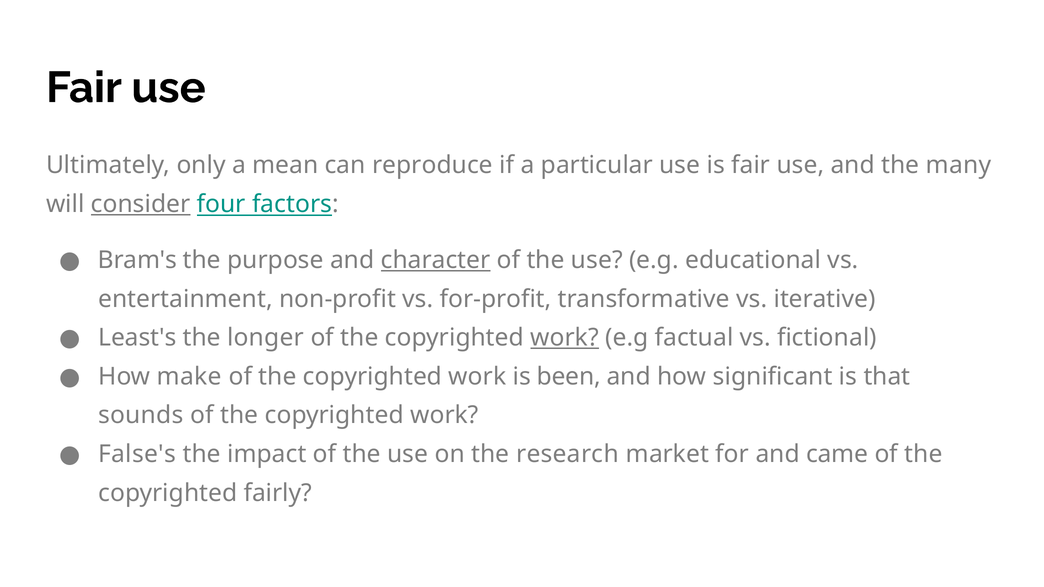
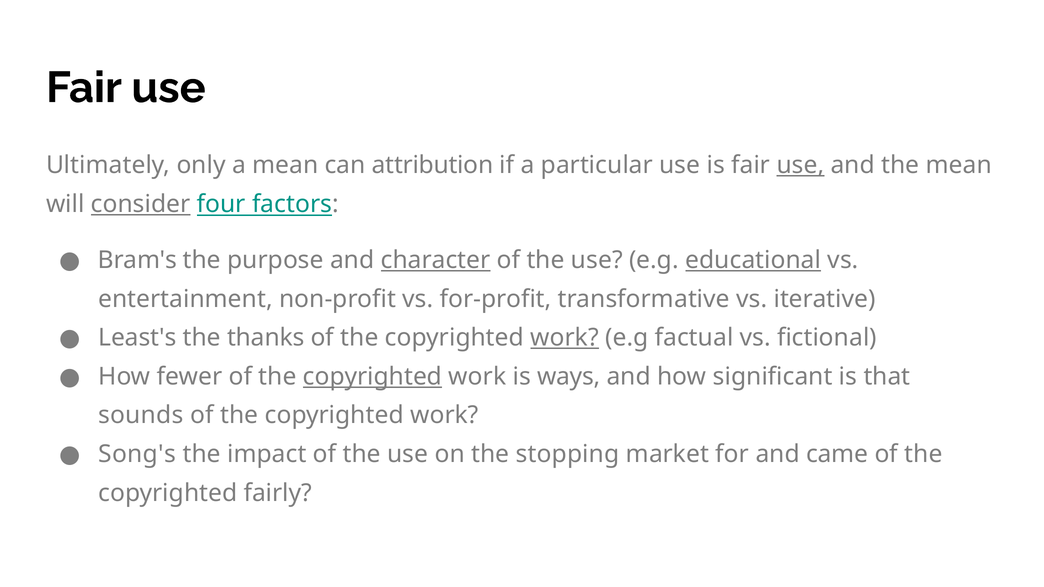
reproduce: reproduce -> attribution (433, 165)
use underline: none -> present (800, 165)
the many: many -> mean (959, 165)
educational underline: none -> present (753, 260)
longer: longer -> thanks (266, 338)
make: make -> fewer (189, 377)
copyrighted underline: none -> present (372, 377)
been: been -> ways (569, 377)
False's: False's -> Song's (137, 454)
research: research -> stopping (568, 454)
